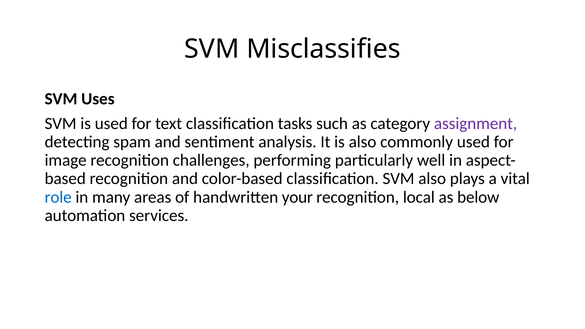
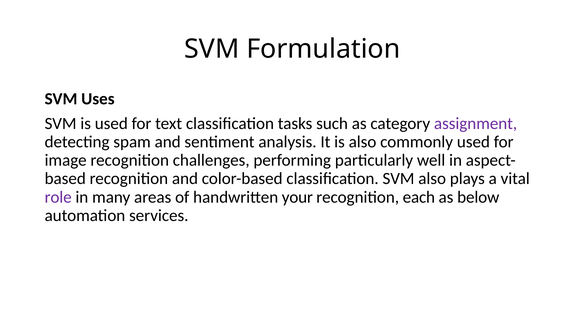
Misclassifies: Misclassifies -> Formulation (323, 49)
role colour: blue -> purple (58, 197)
local: local -> each (419, 197)
